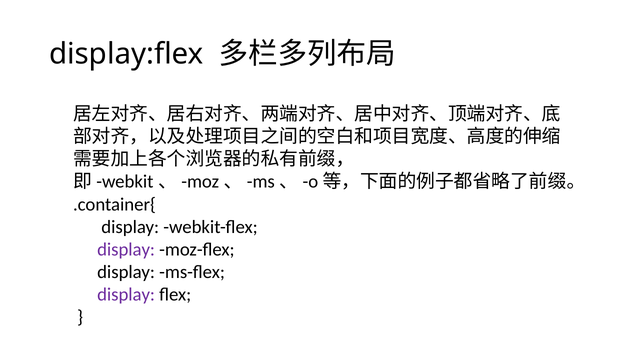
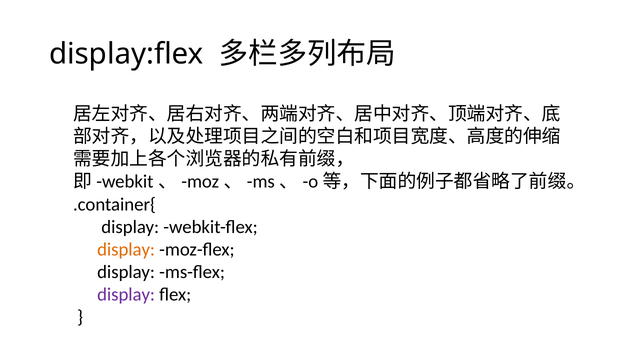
display colour: purple -> orange (126, 250)
